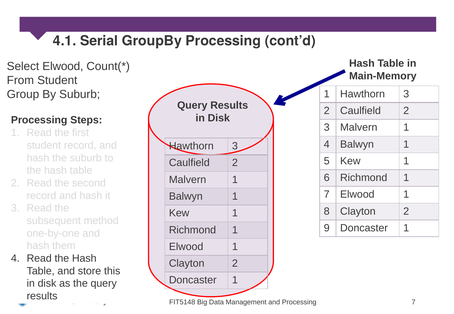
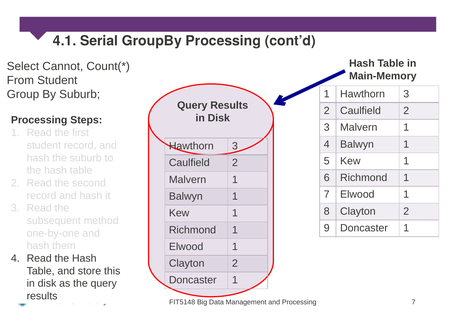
Select Elwood: Elwood -> Cannot (63, 66)
